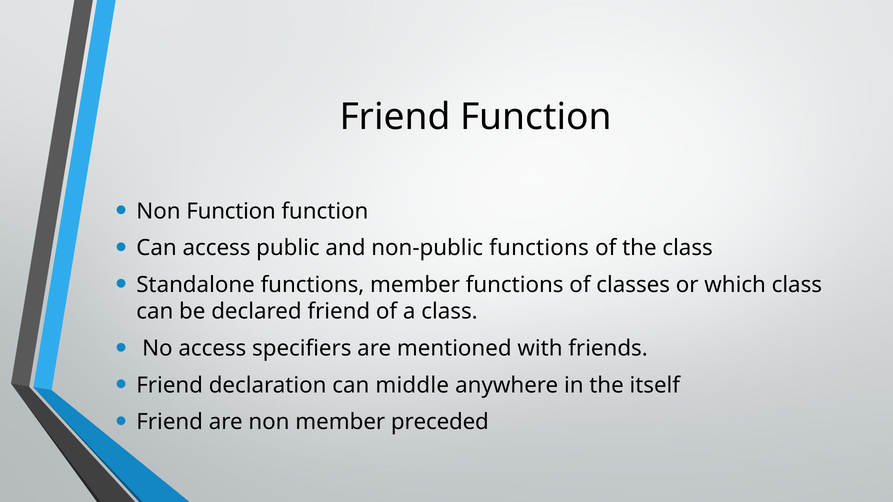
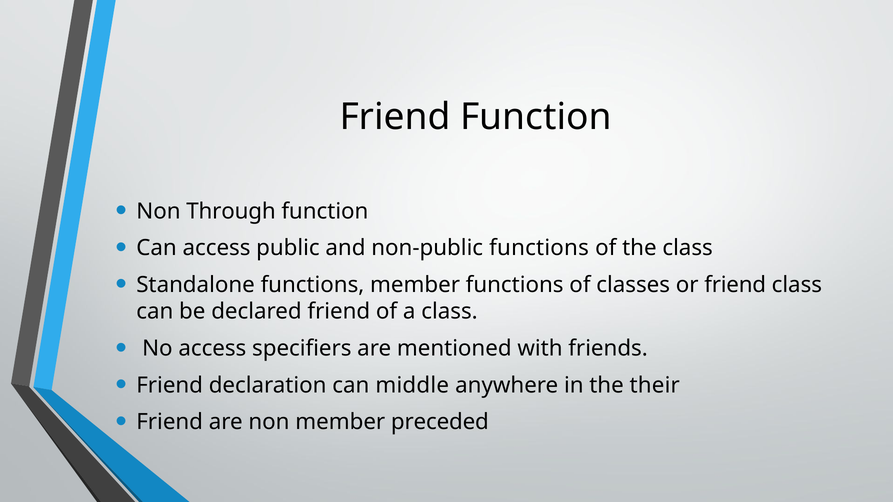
Non Function: Function -> Through (231, 211)
or which: which -> friend (735, 285)
itself: itself -> their (655, 385)
